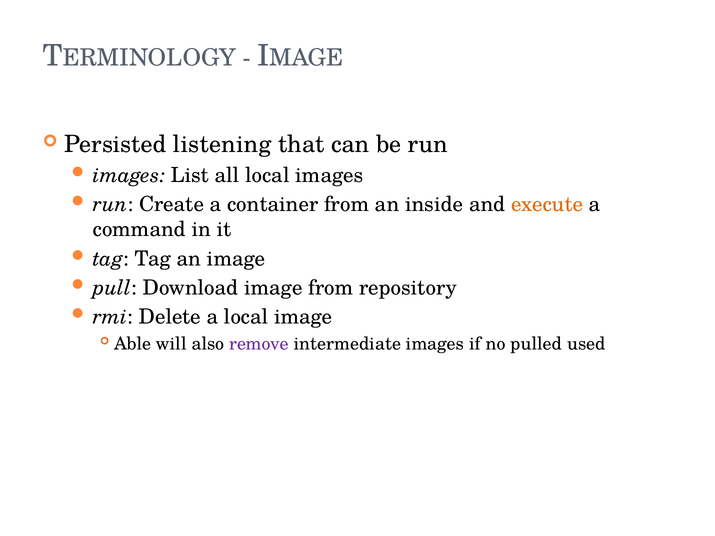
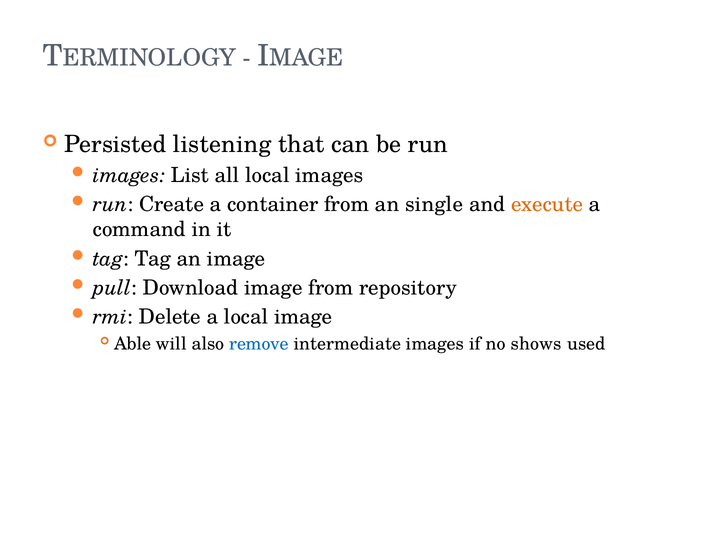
inside: inside -> single (434, 205)
remove colour: purple -> blue (259, 344)
pulled: pulled -> shows (536, 344)
